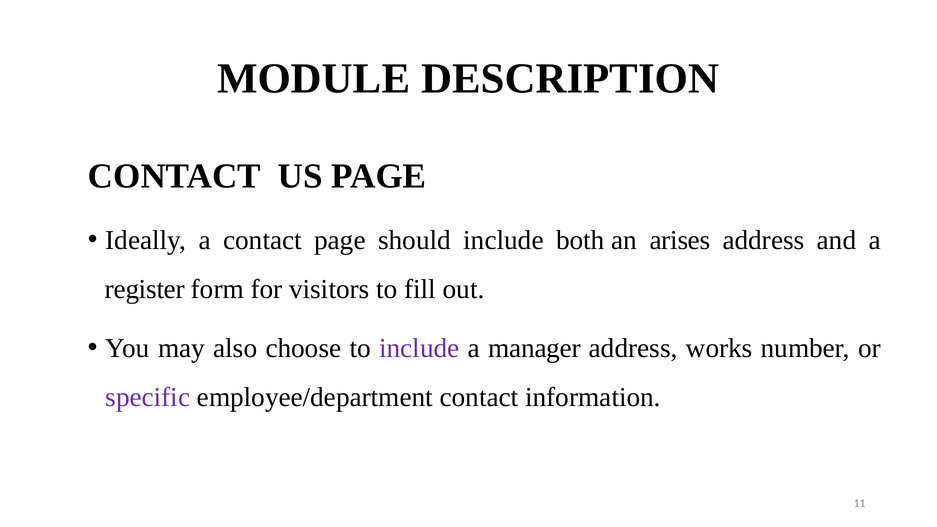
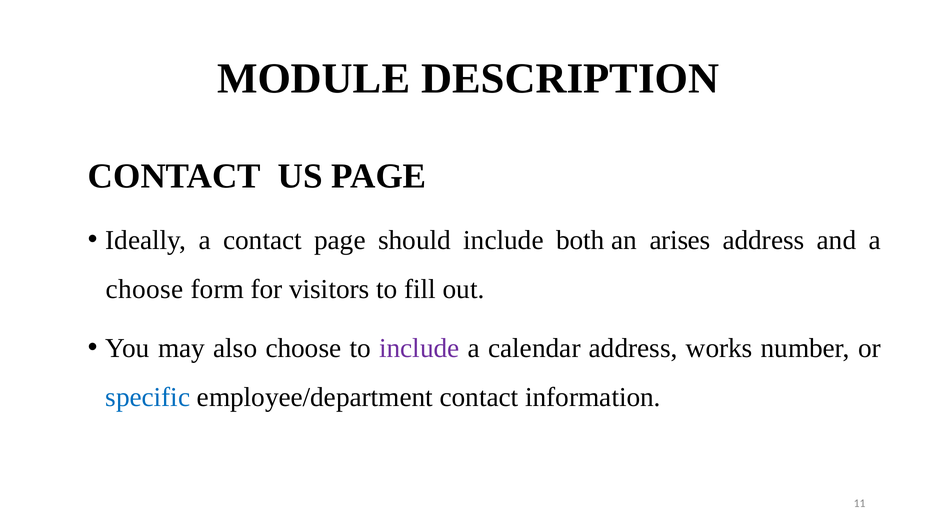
register: register -> choose (145, 289)
manager: manager -> calendar (534, 348)
specific colour: purple -> blue (148, 397)
